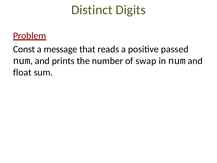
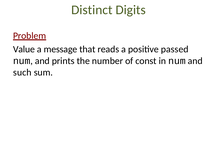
Const: Const -> Value (24, 49)
swap: swap -> const (146, 61)
float: float -> such (22, 72)
